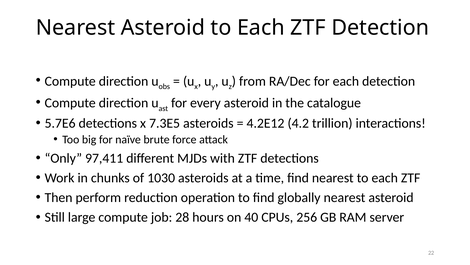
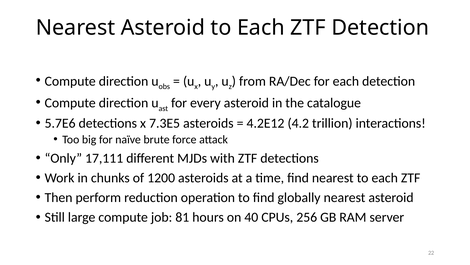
97,411: 97,411 -> 17,111 (104, 158)
1030: 1030 -> 1200 (161, 177)
28: 28 -> 81 (182, 217)
